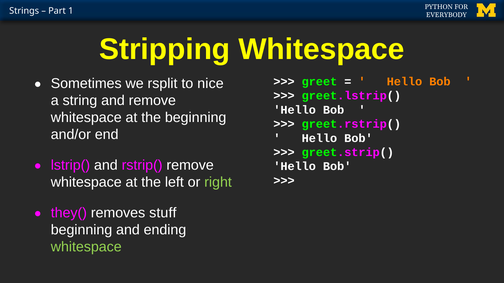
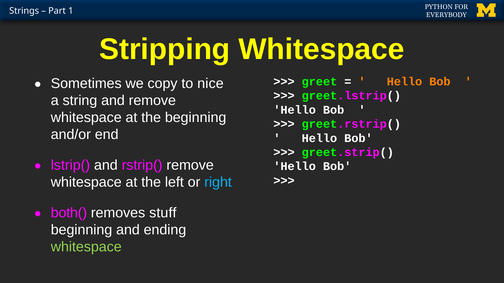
rsplit: rsplit -> copy (163, 84)
right colour: light green -> light blue (218, 182)
they(: they( -> both( (69, 213)
